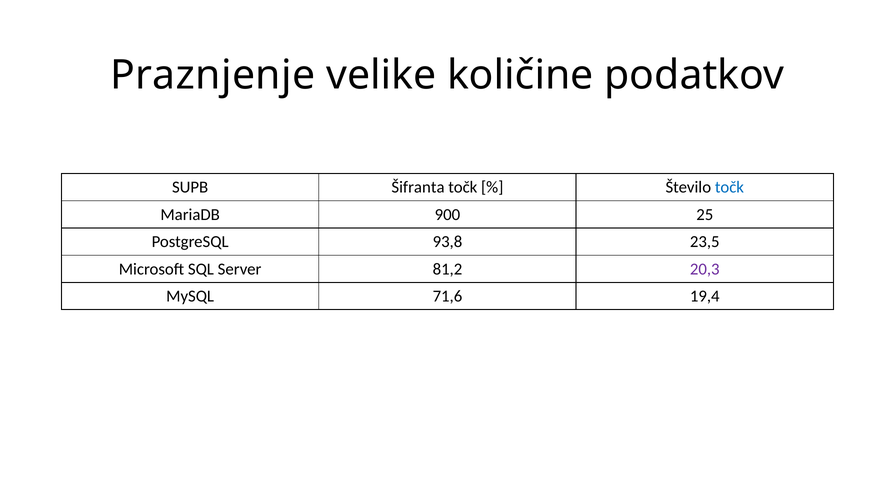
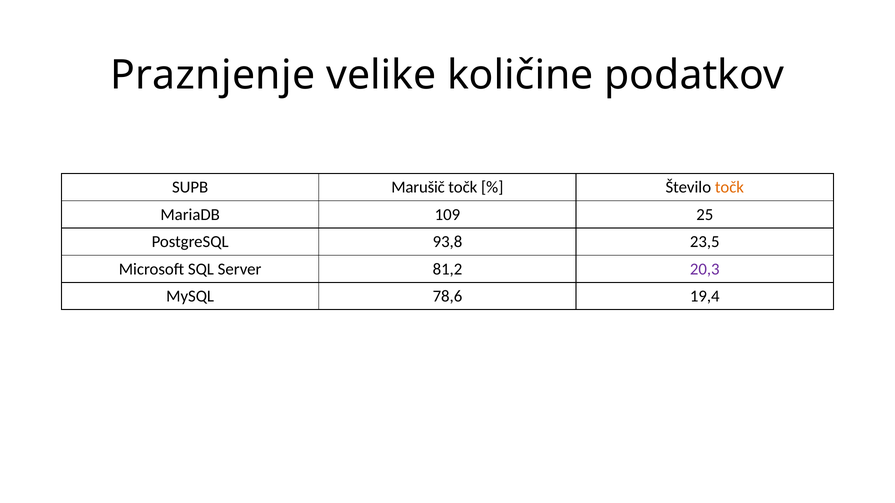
Šifranta: Šifranta -> Marušič (418, 188)
točk colour: blue -> orange (729, 188)
900: 900 -> 109 (447, 215)
71,6: 71,6 -> 78,6 (447, 296)
